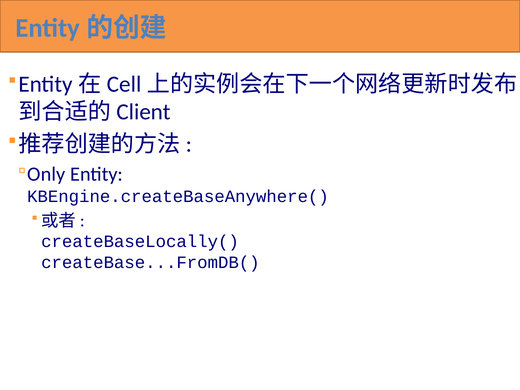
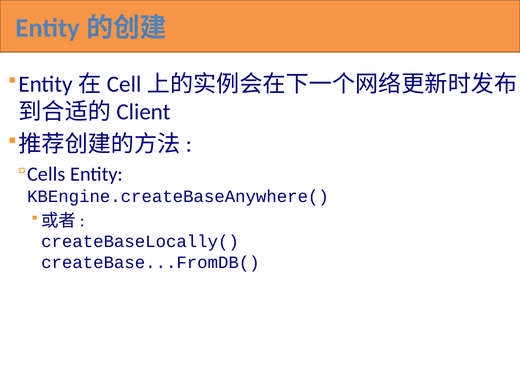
Only: Only -> Cells (46, 174)
